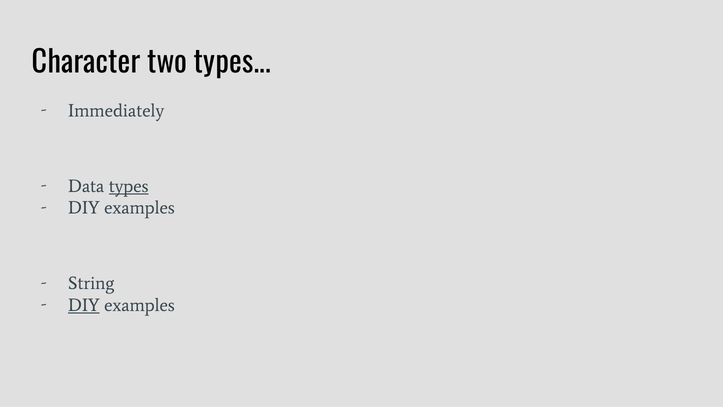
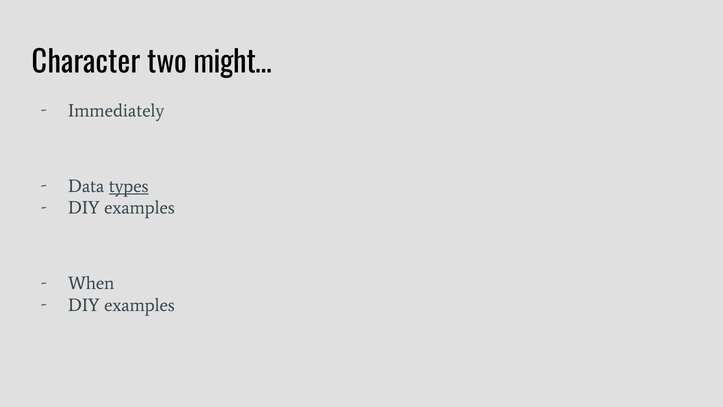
two types: types -> might (233, 63)
String: String -> When (91, 283)
DIY underline: present -> none (84, 305)
